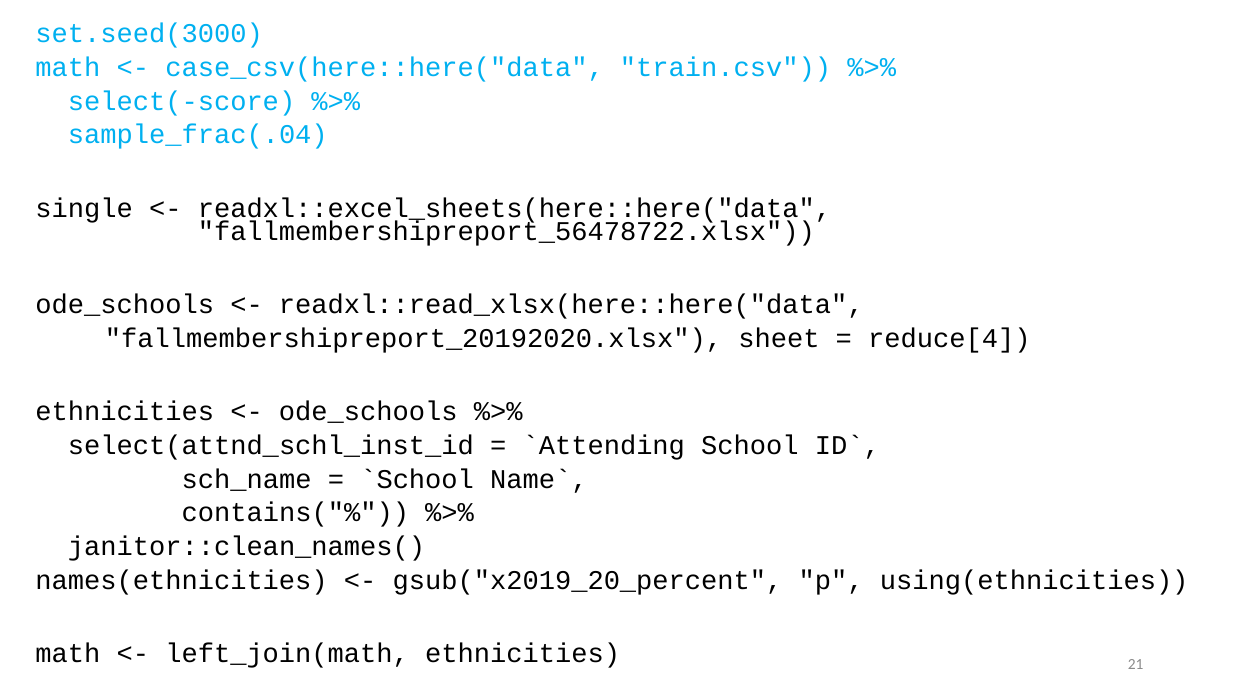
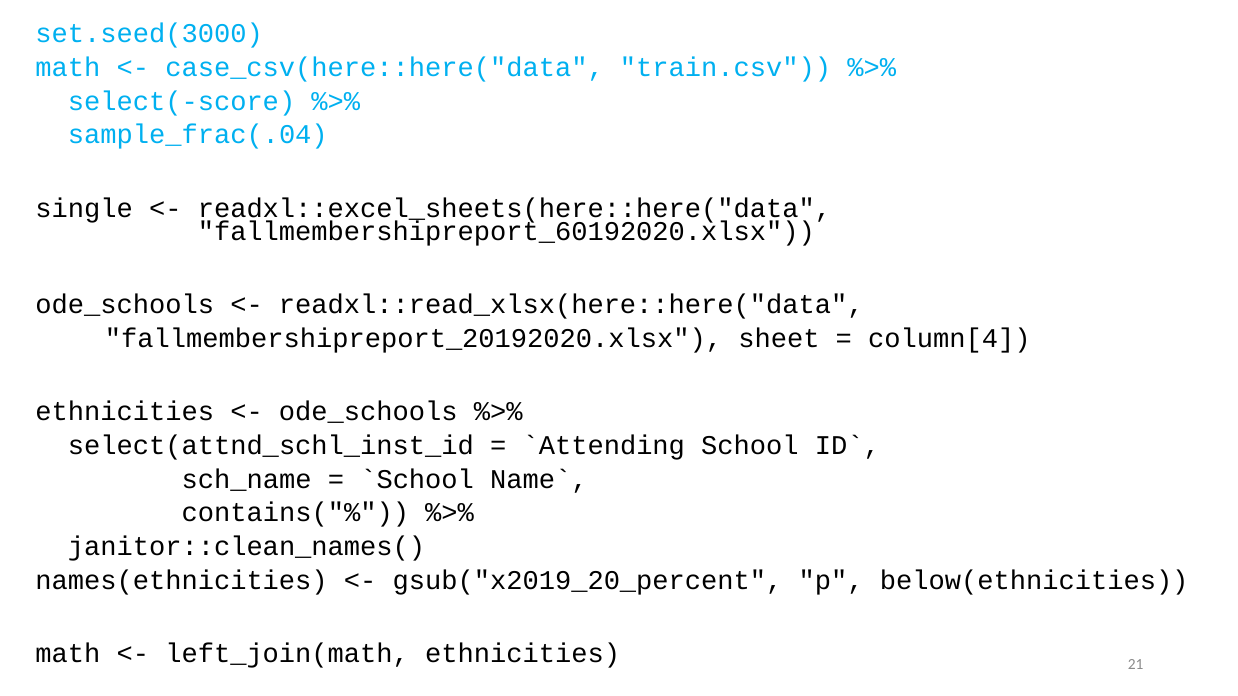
fallmembershipreport_56478722.xlsx: fallmembershipreport_56478722.xlsx -> fallmembershipreport_60192020.xlsx (506, 232)
reduce[4: reduce[4 -> column[4 (949, 339)
using(ethnicities: using(ethnicities -> below(ethnicities (1034, 581)
